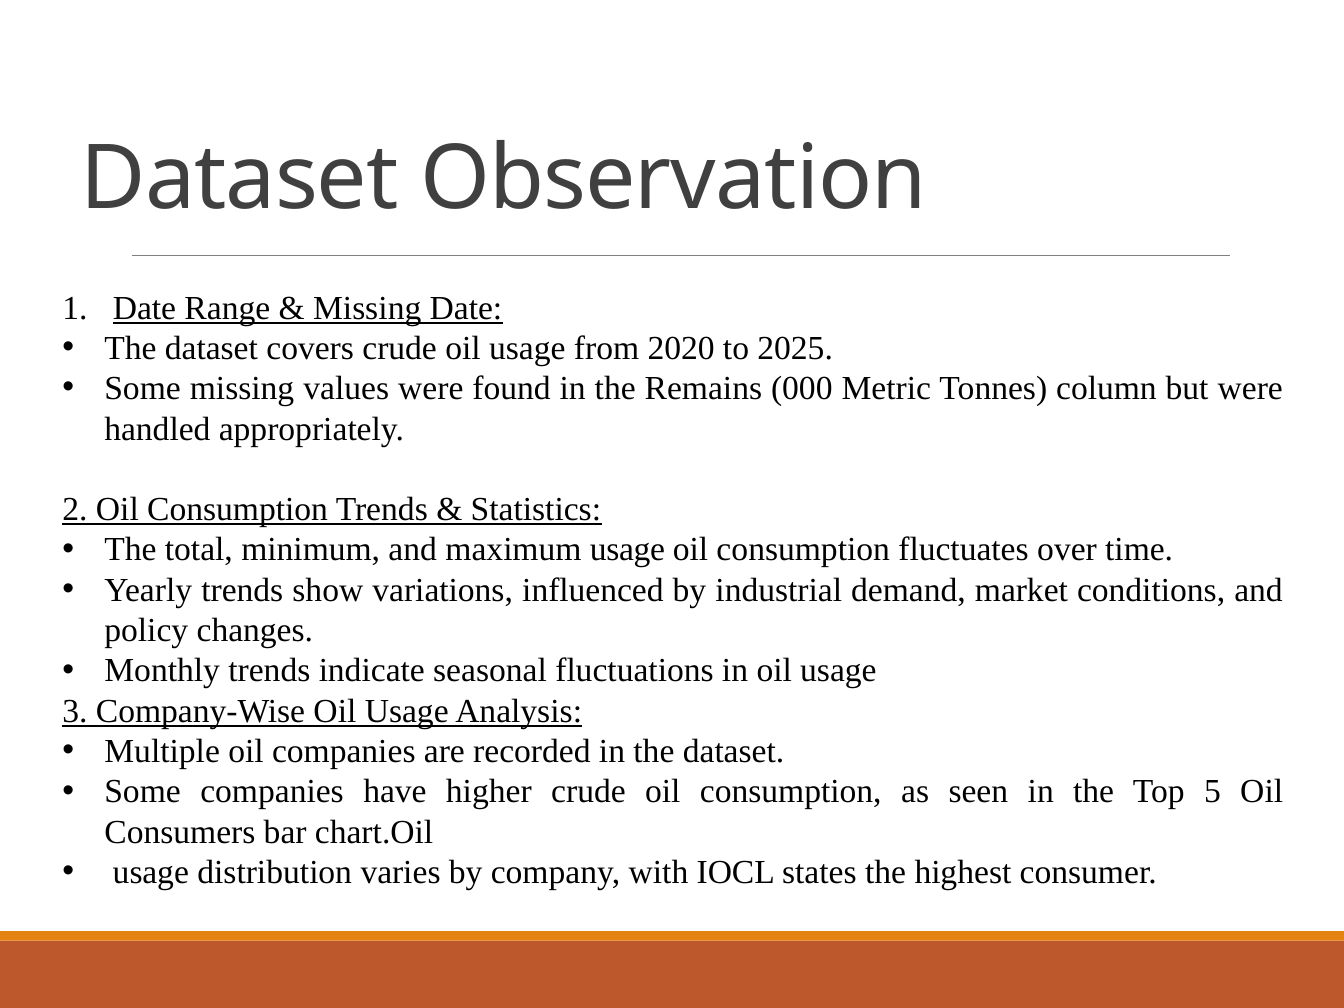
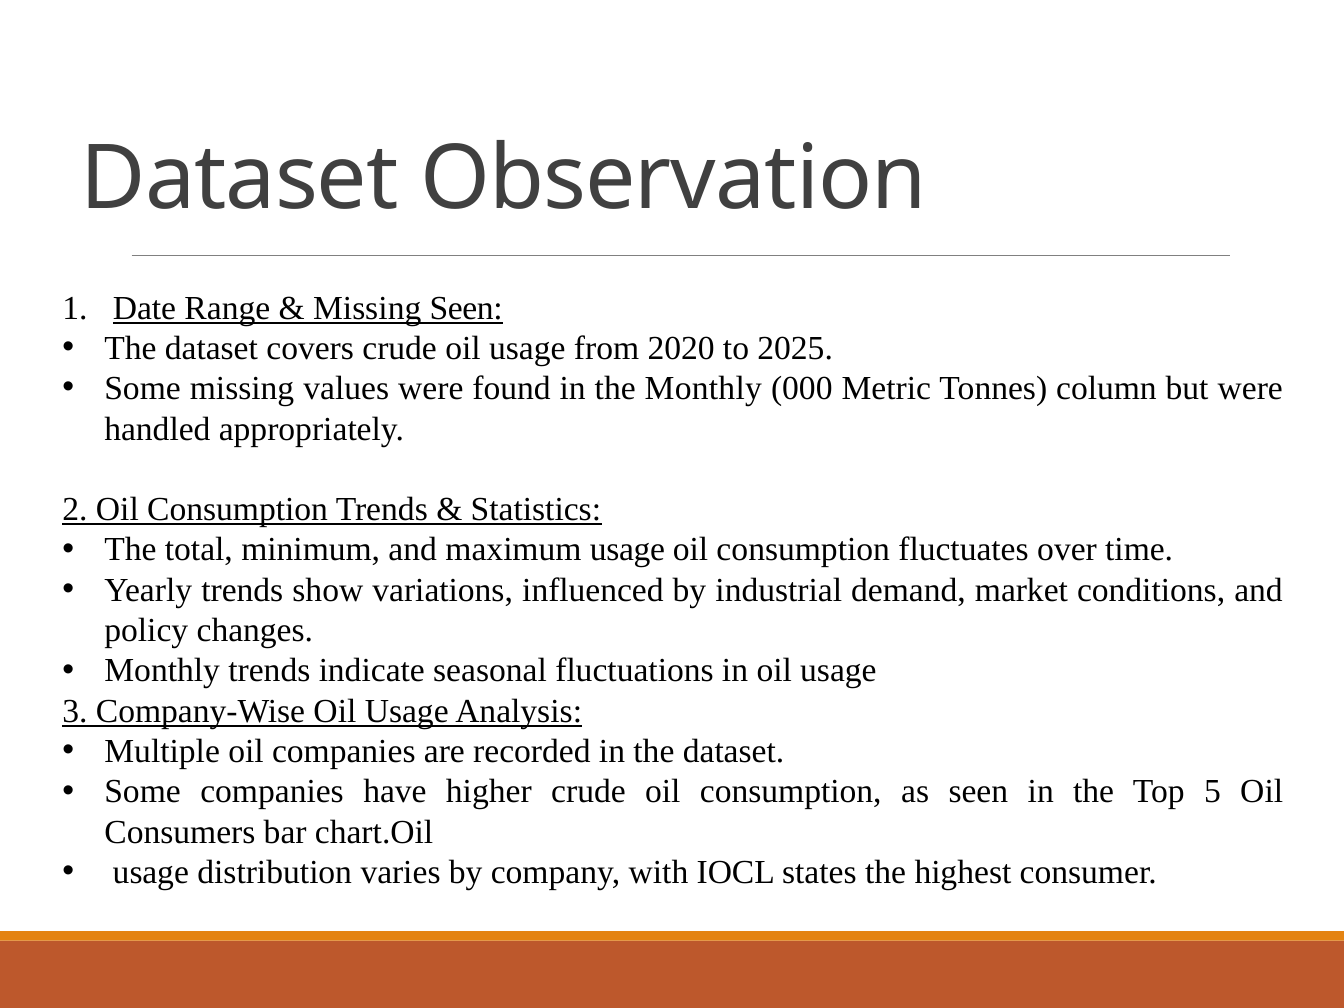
Missing Date: Date -> Seen (466, 308)
the Remains: Remains -> Monthly (703, 389)
